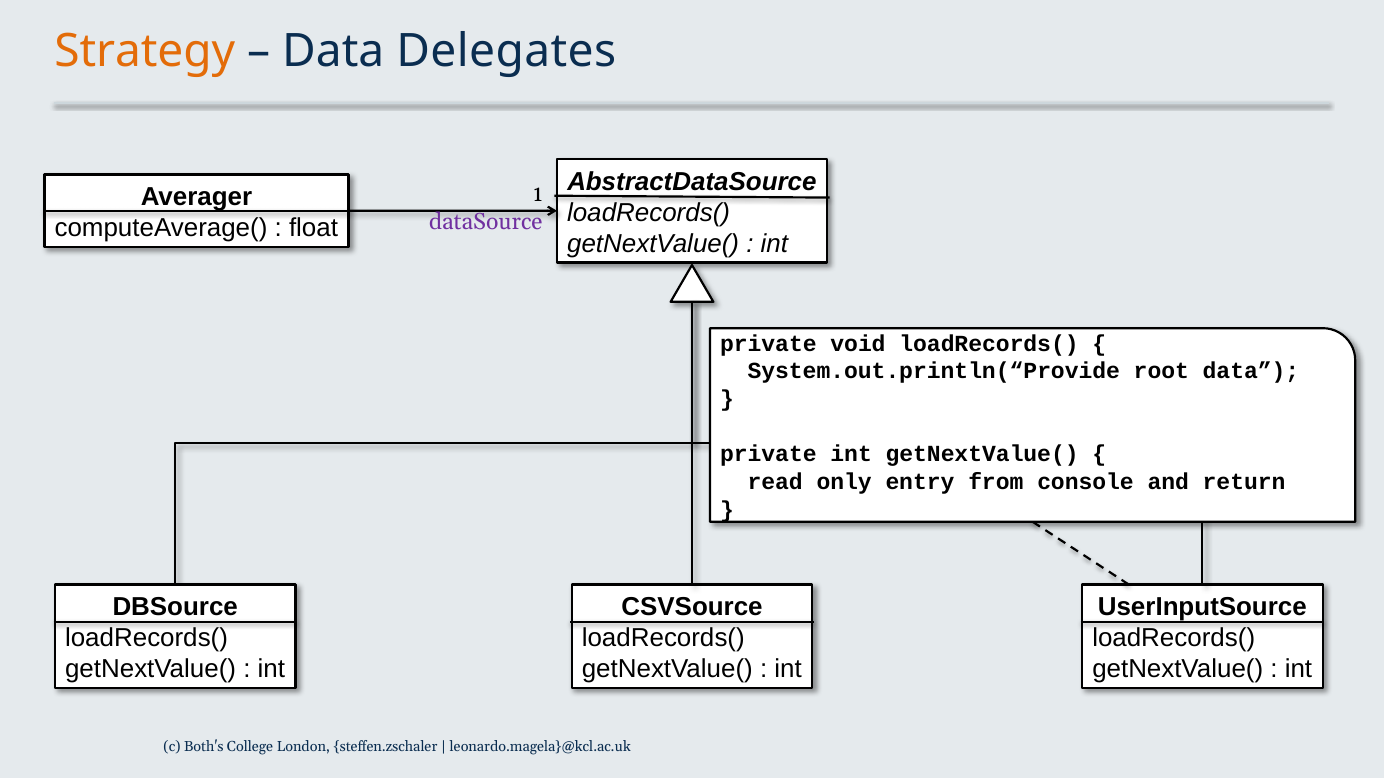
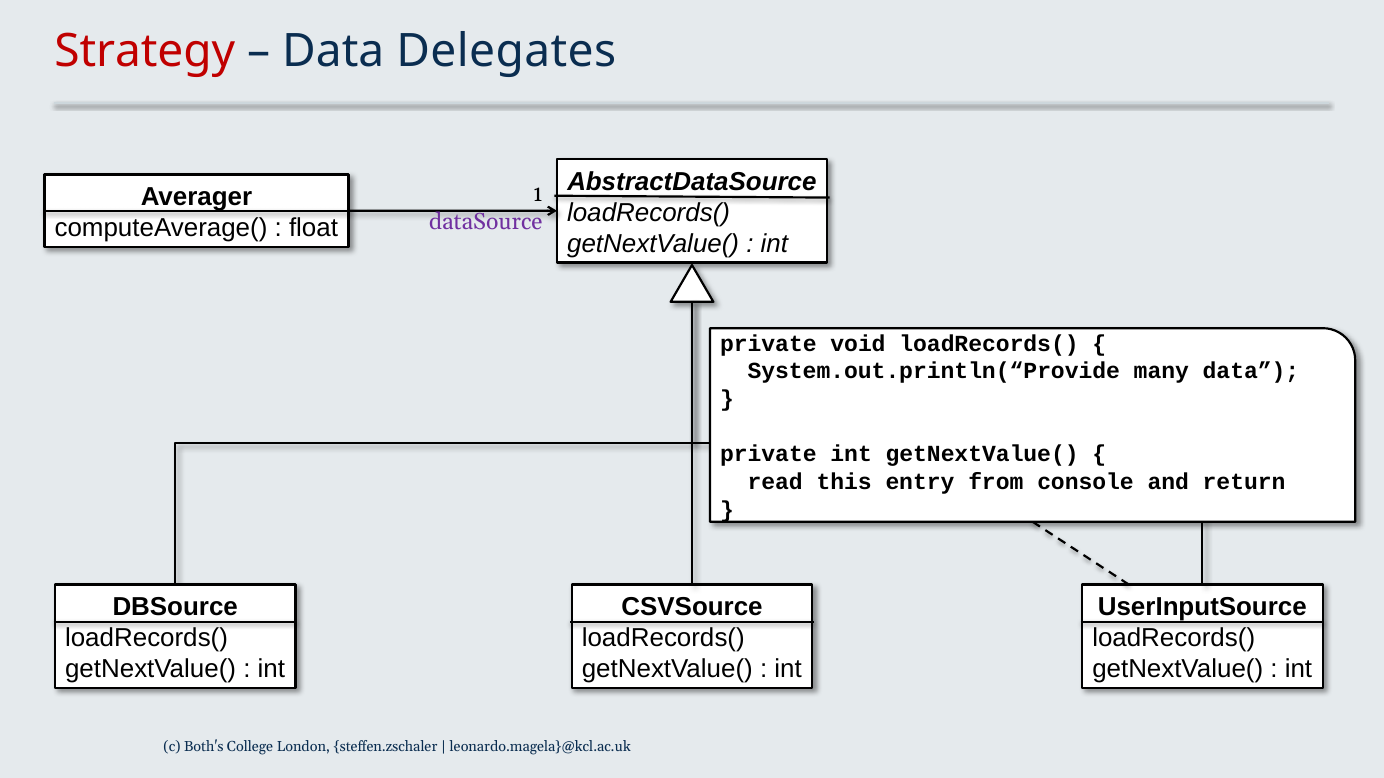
Strategy colour: orange -> red (145, 51)
root: root -> many (1161, 372)
only: only -> this (844, 482)
